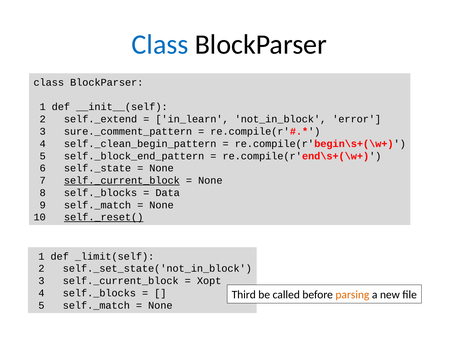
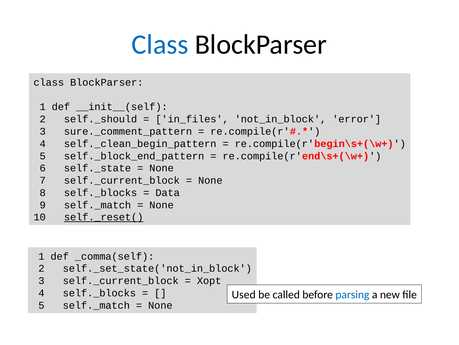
self._extend: self._extend -> self._should (101, 119)
in_learn: in_learn -> in_files (192, 119)
self._current_block underline: present -> none (122, 180)
_limit(self: _limit(self -> _comma(self (115, 256)
Third: Third -> Used (244, 294)
parsing colour: orange -> blue (352, 294)
